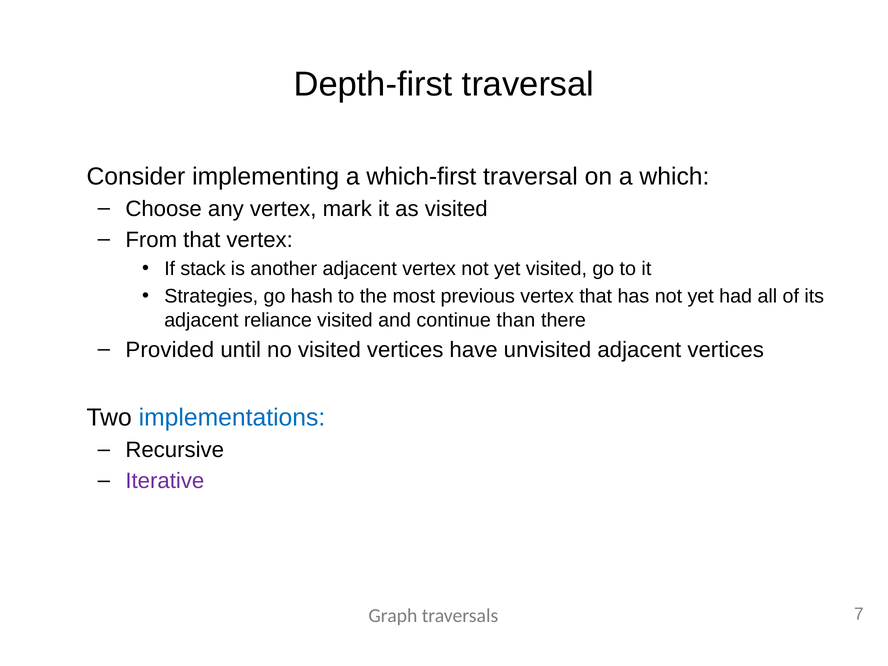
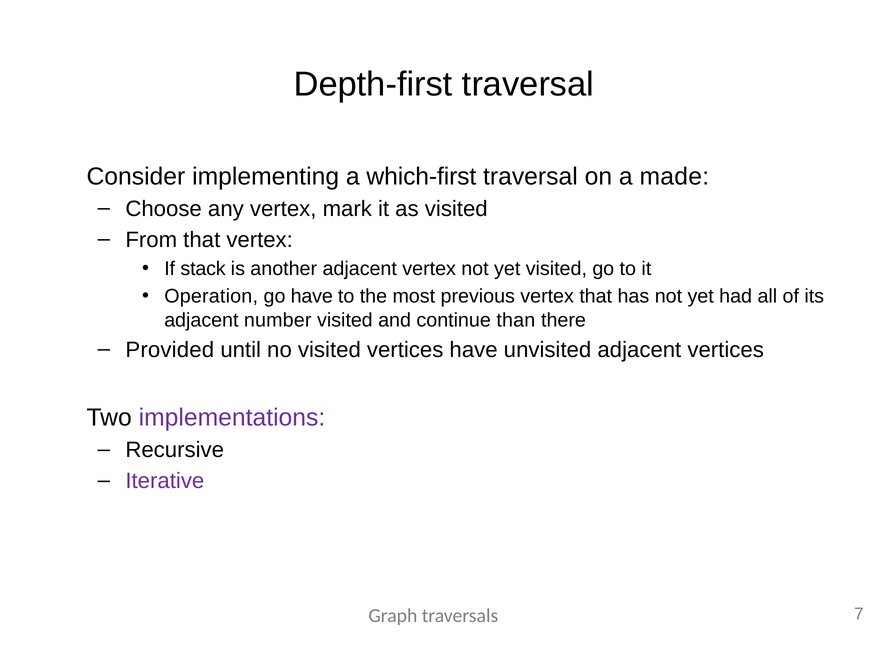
which: which -> made (674, 176)
Strategies: Strategies -> Operation (211, 296)
go hash: hash -> have (312, 296)
reliance: reliance -> number (278, 320)
implementations colour: blue -> purple (232, 418)
